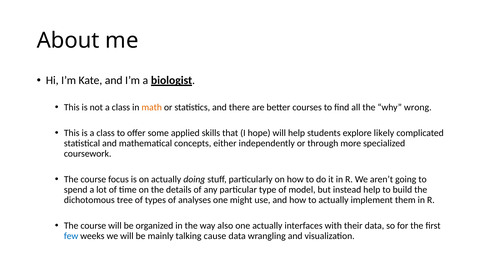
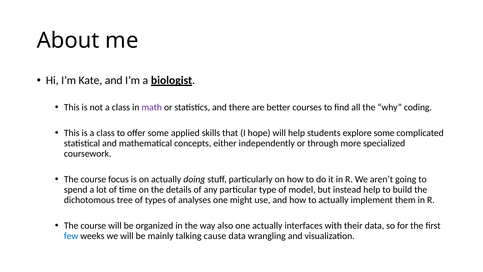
math colour: orange -> purple (152, 107)
wrong: wrong -> coding (418, 107)
explore likely: likely -> some (384, 133)
